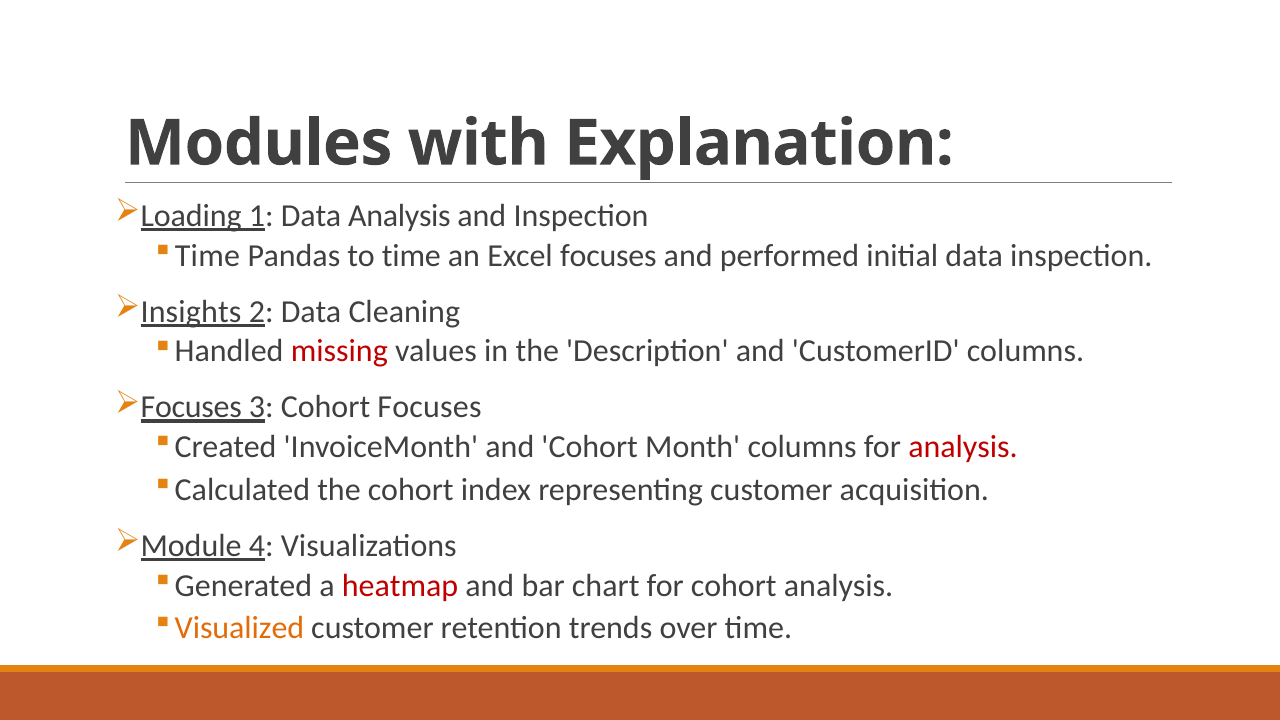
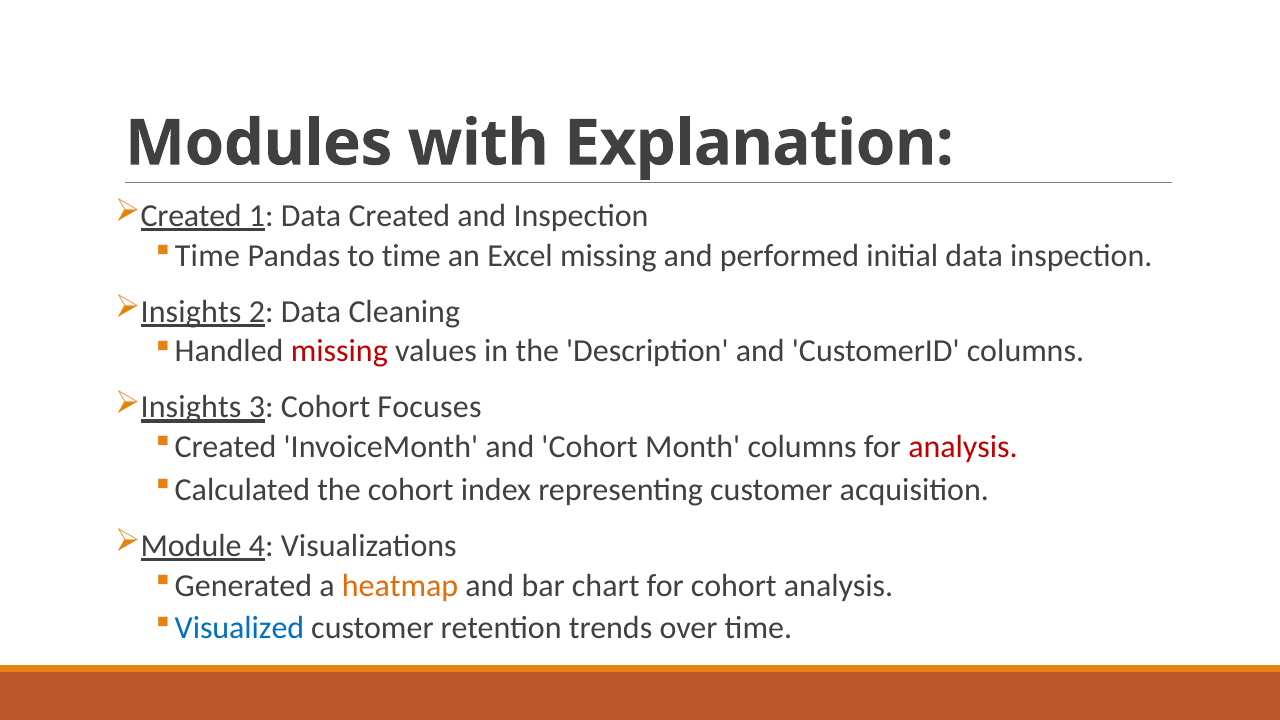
Loading: Loading -> Created (191, 216)
Data Analysis: Analysis -> Created (399, 216)
Excel focuses: focuses -> missing (608, 256)
Focuses: Focuses -> Insights (191, 407)
heatmap colour: red -> orange (400, 585)
Visualized colour: orange -> blue (239, 628)
